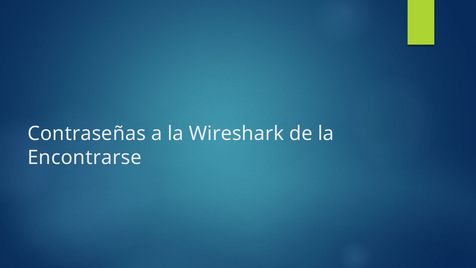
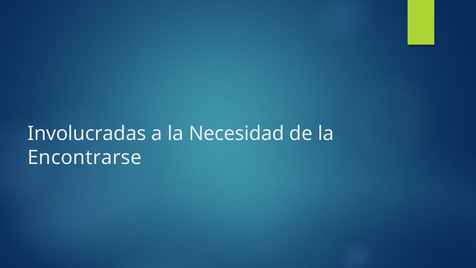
Contraseñas: Contraseñas -> Involucradas (87, 134)
Wireshark: Wireshark -> Necesidad (237, 134)
